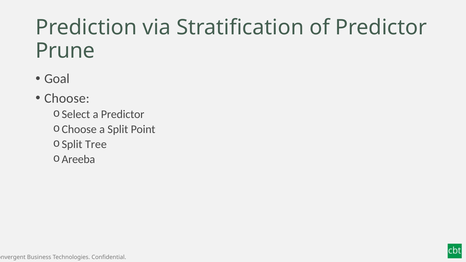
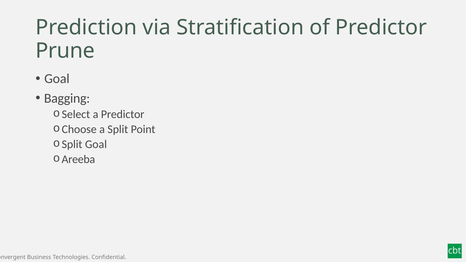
Choose: Choose -> Bagging (67, 98)
Split Tree: Tree -> Goal (96, 144)
